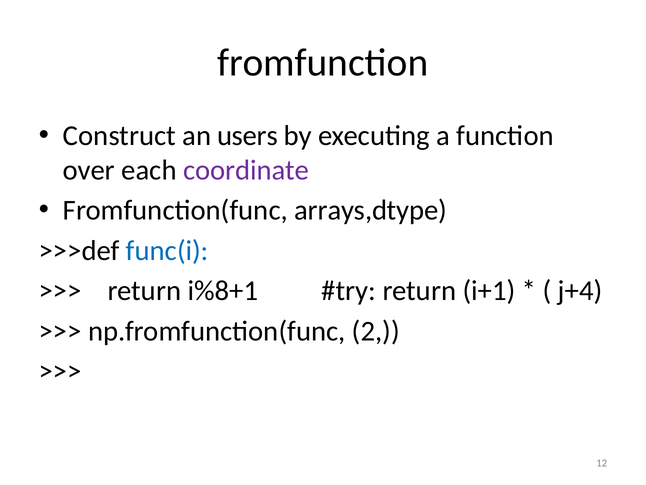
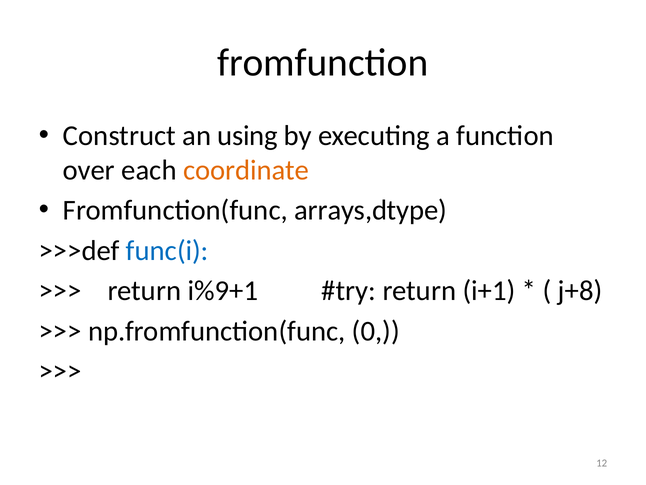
users: users -> using (248, 136)
coordinate colour: purple -> orange (246, 170)
i%8+1: i%8+1 -> i%9+1 (223, 291)
j+4: j+4 -> j+8 (580, 291)
2: 2 -> 0 (376, 331)
